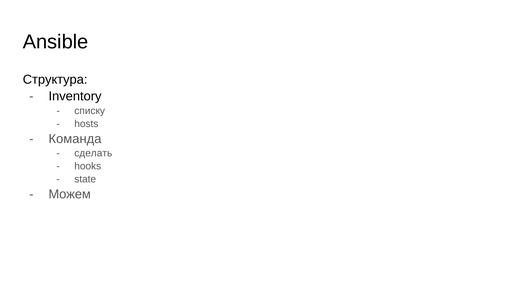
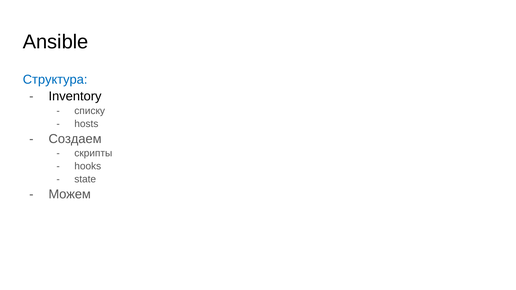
Структура colour: black -> blue (55, 80)
Команда: Команда -> Создаем (75, 139)
сделать: сделать -> скрипты (93, 153)
